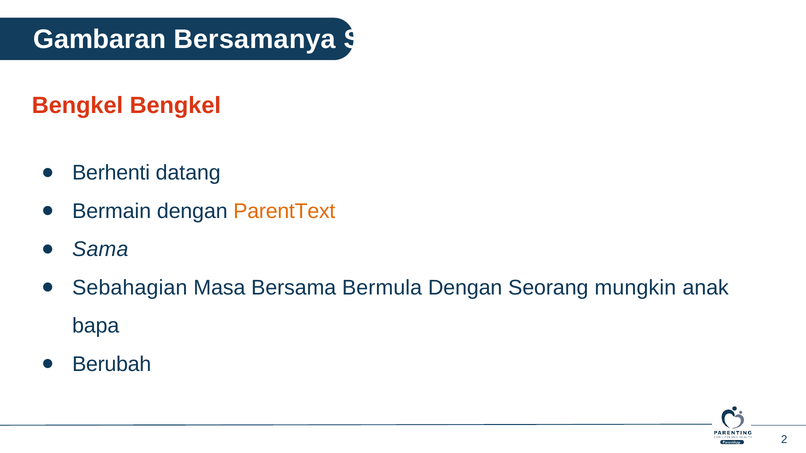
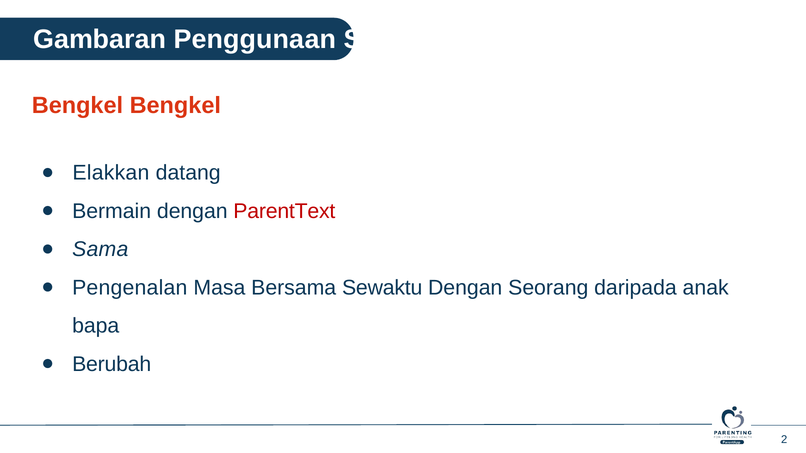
Bersamanya: Bersamanya -> Penggunaan (255, 39)
Berhenti: Berhenti -> Elakkan (111, 173)
ParentText colour: orange -> red (284, 211)
Sebahagian: Sebahagian -> Pengenalan (130, 288)
Bermula: Bermula -> Sewaktu (382, 288)
mungkin: mungkin -> daripada (635, 288)
